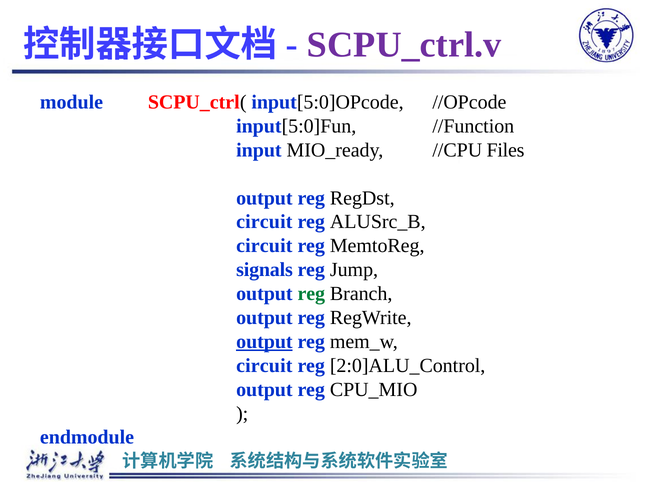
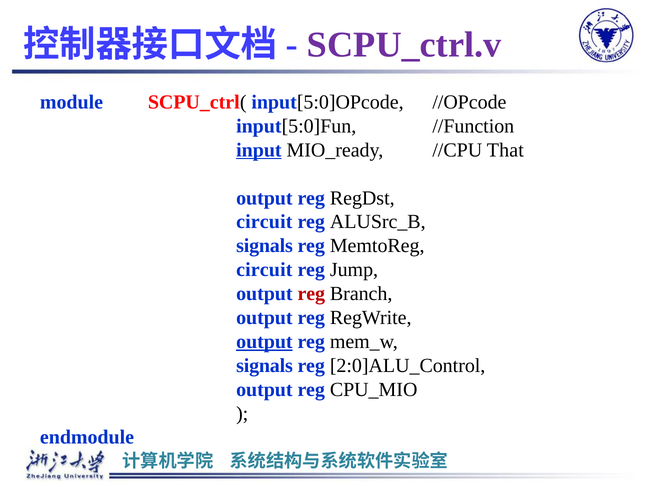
input underline: none -> present (259, 150)
Files: Files -> That (505, 150)
circuit: circuit -> signals (264, 246)
signals: signals -> circuit (264, 270)
reg colour: green -> red (311, 294)
circuit: circuit -> signals (264, 366)
